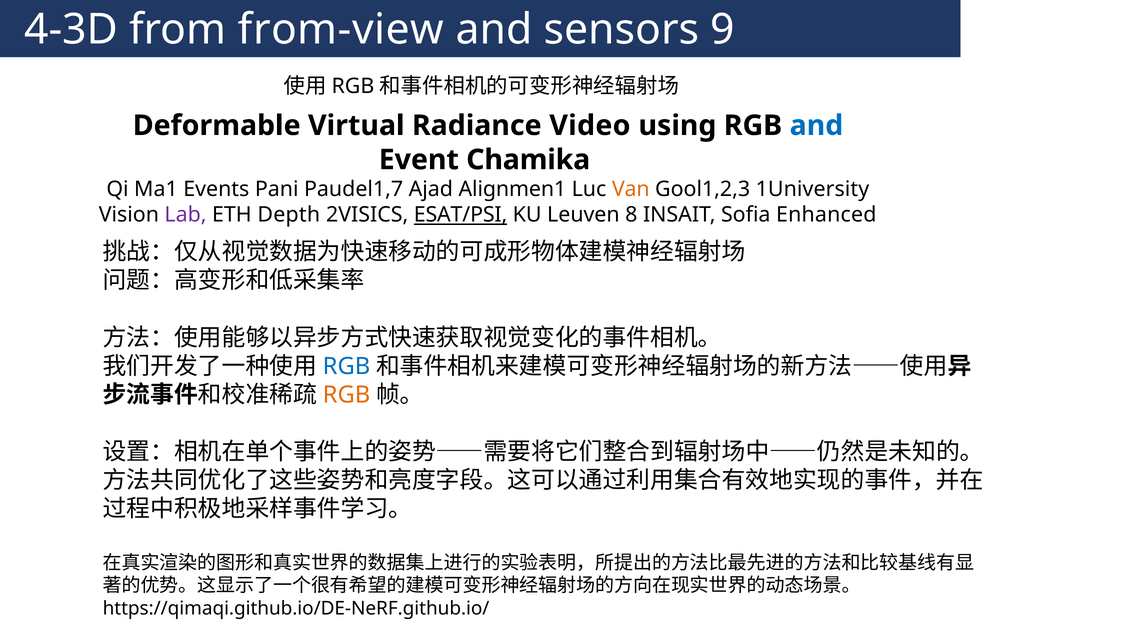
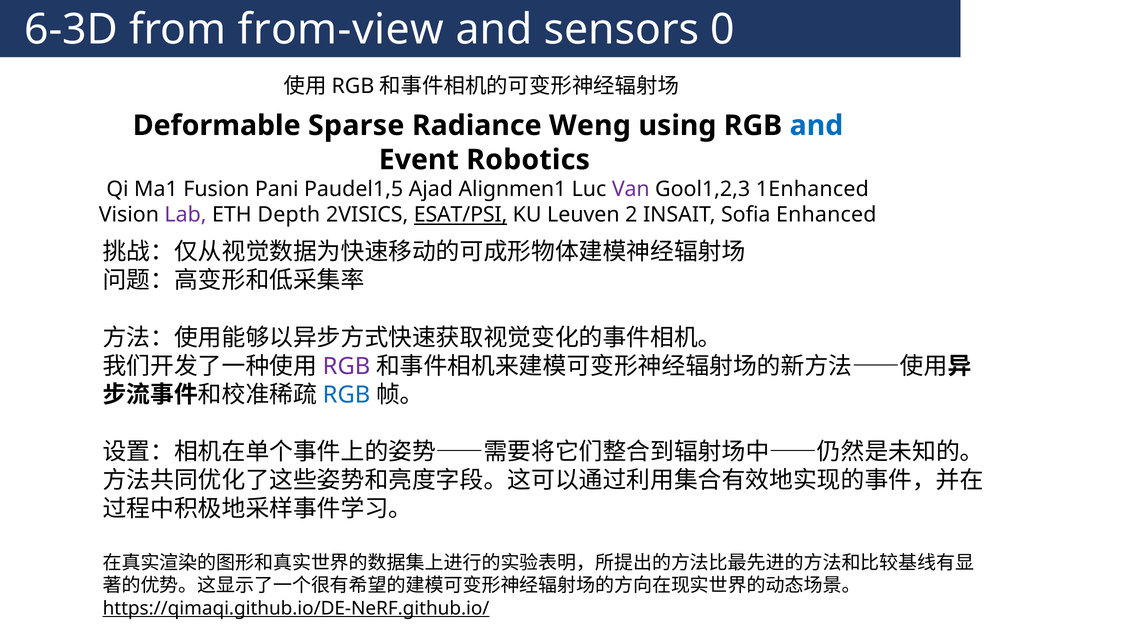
4-3D: 4-3D -> 6-3D (71, 30)
9: 9 -> 0 (723, 30)
Virtual: Virtual -> Sparse (356, 126)
Video: Video -> Weng (590, 126)
Chamika: Chamika -> Robotics (528, 160)
Events: Events -> Fusion (216, 189)
Paudel1,7: Paudel1,7 -> Paudel1,5 (354, 189)
Van colour: orange -> purple (631, 189)
1University: 1University -> 1Enhanced (812, 189)
8: 8 -> 2 (631, 215)
RGB colour: blue -> purple (347, 366)
RGB colour: orange -> blue (347, 395)
https://qimaqi.github.io/DE-NeRF.github.io/ underline: none -> present (296, 608)
